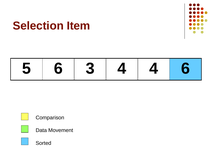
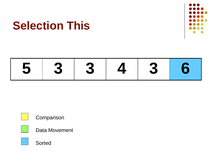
Item: Item -> This (78, 26)
5 6: 6 -> 3 (58, 68)
4 4: 4 -> 3 (154, 68)
